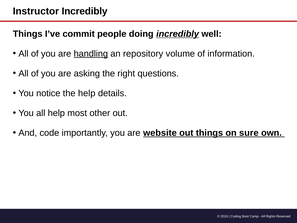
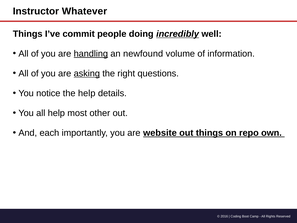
Instructor Incredibly: Incredibly -> Whatever (84, 11)
repository: repository -> newfound (143, 54)
asking underline: none -> present (87, 73)
code: code -> each (49, 133)
sure: sure -> repo (249, 133)
